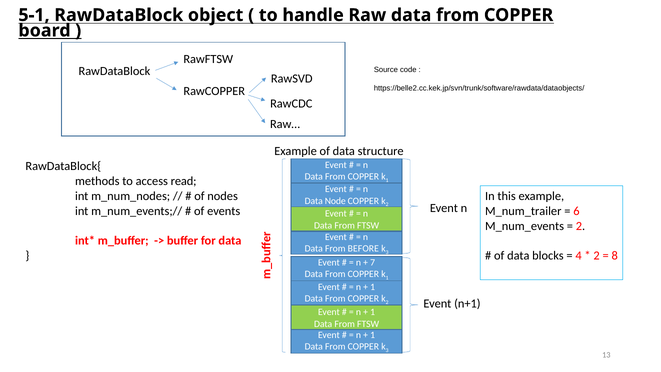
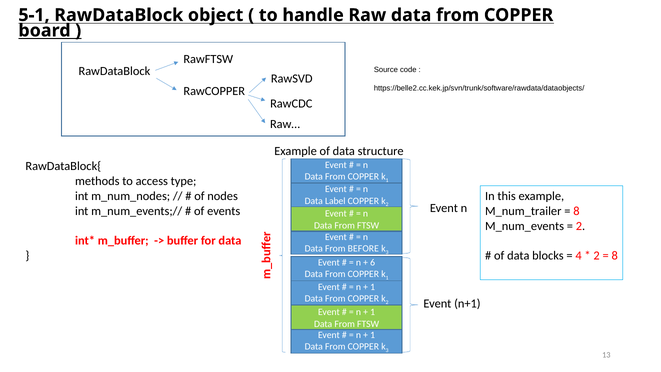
read: read -> type (184, 181)
Node: Node -> Label (335, 201)
6: 6 -> 8 (576, 211)
7: 7 -> 6 (373, 263)
